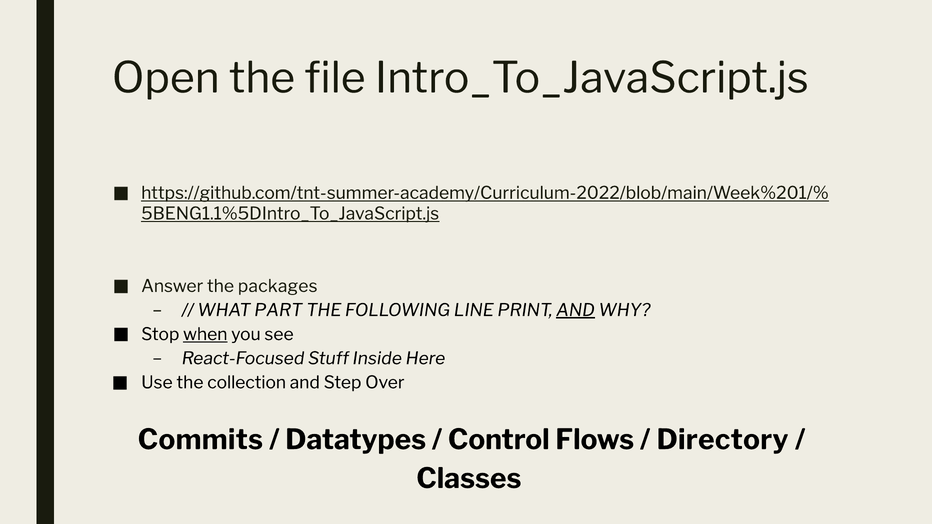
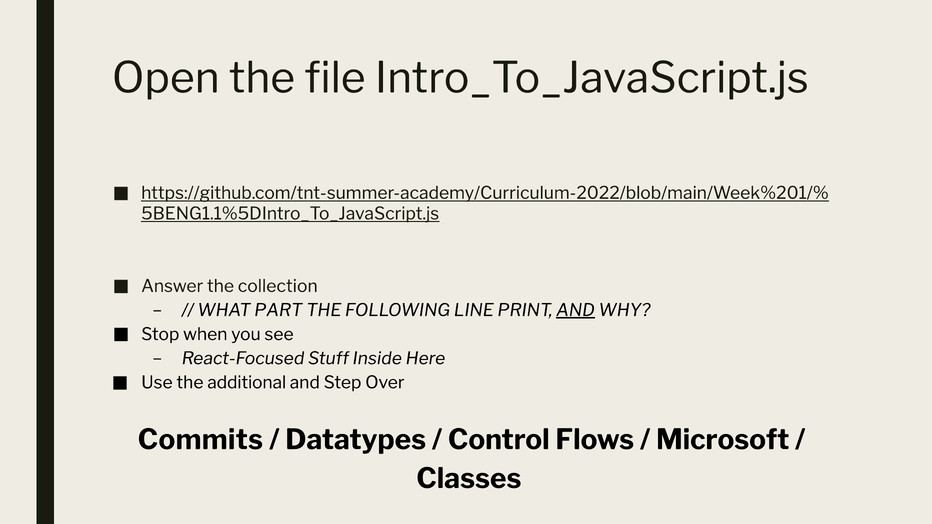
packages: packages -> collection (278, 286)
when underline: present -> none (205, 335)
collection: collection -> additional (247, 383)
Directory: Directory -> Microsoft (723, 440)
